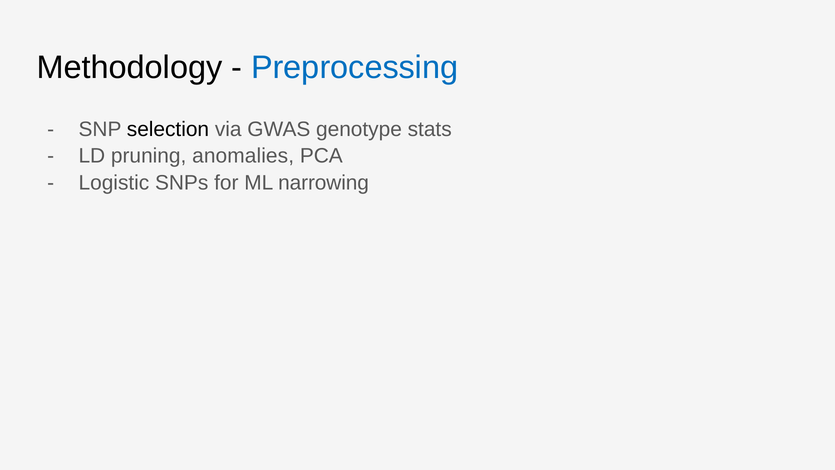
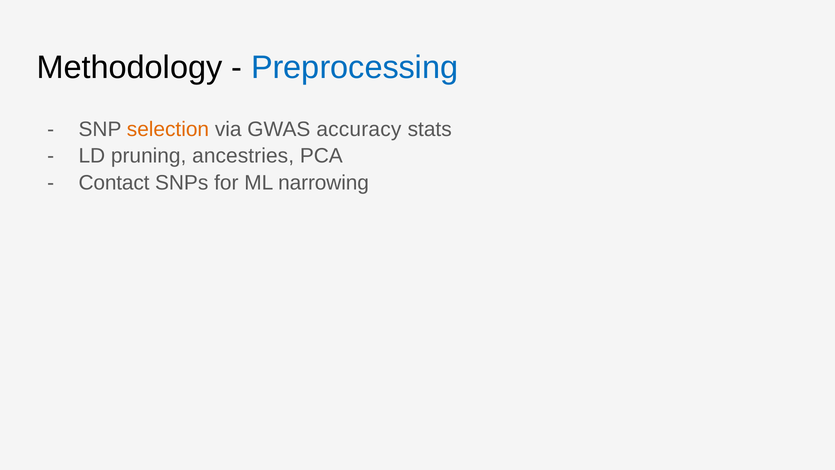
selection colour: black -> orange (168, 129)
genotype: genotype -> accuracy (359, 129)
anomalies: anomalies -> ancestries (243, 156)
Logistic: Logistic -> Contact (114, 183)
